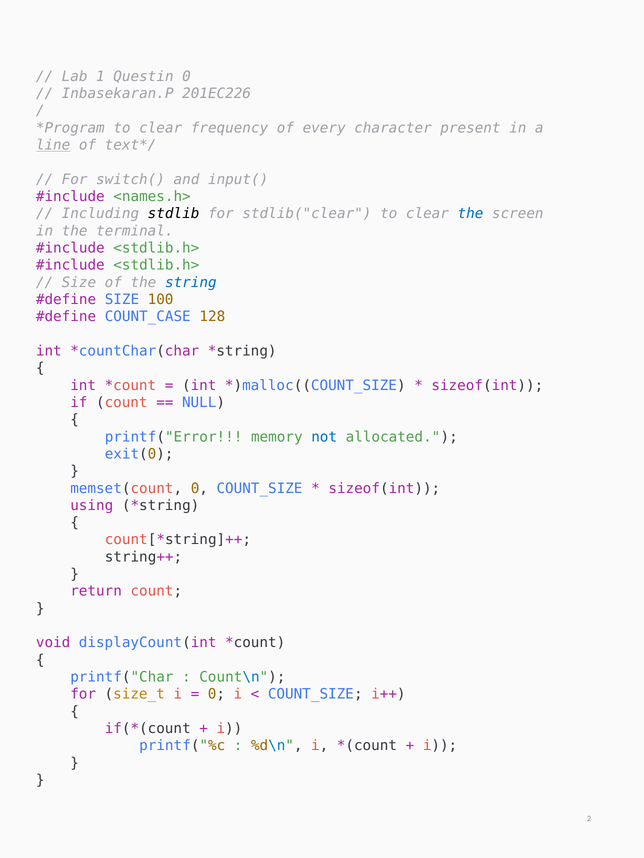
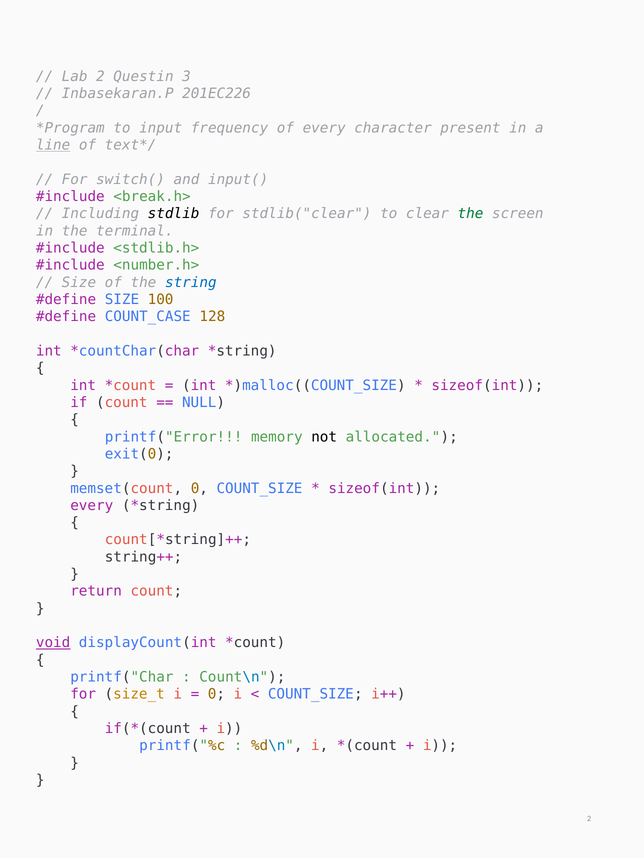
Lab 1: 1 -> 2 (100, 77)
Questin 0: 0 -> 3 (186, 77)
clear: clear -> input (161, 128)
<names.h>: <names.h> -> <break.h> (152, 197)
the colour: blue -> green (470, 214)
<stdlib.h>: <stdlib.h> -> <number.h> (156, 265)
not colour: blue -> black (324, 437)
using: using -> every (92, 506)
void underline: none -> present (53, 643)
